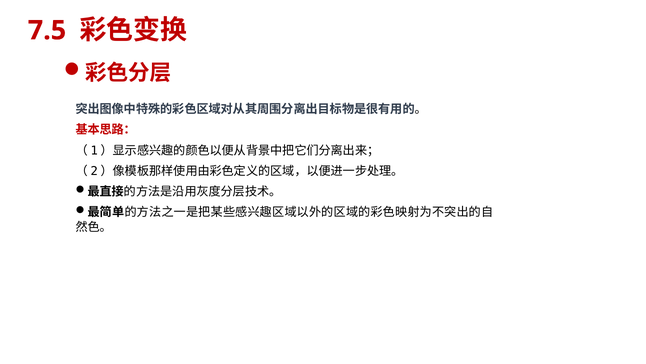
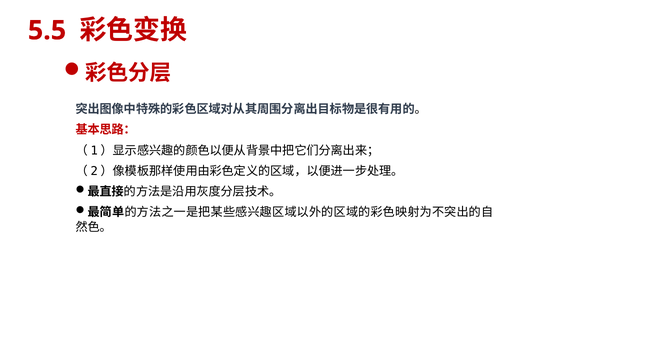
7.5: 7.5 -> 5.5 (47, 30)
